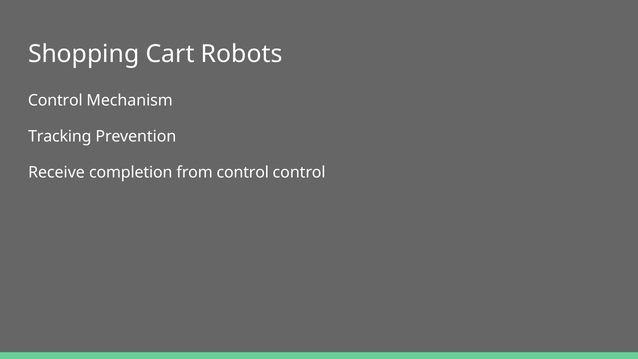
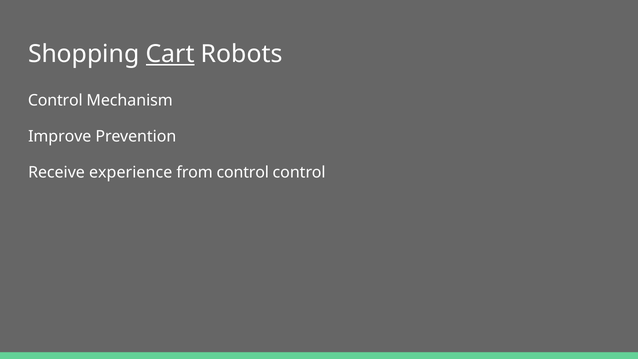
Cart underline: none -> present (170, 54)
Tracking: Tracking -> Improve (60, 137)
completion: completion -> experience (131, 173)
